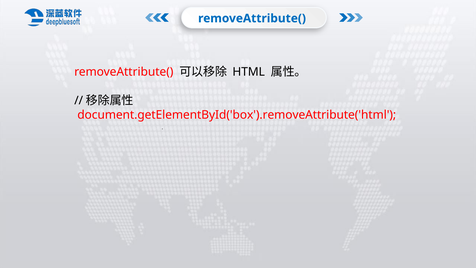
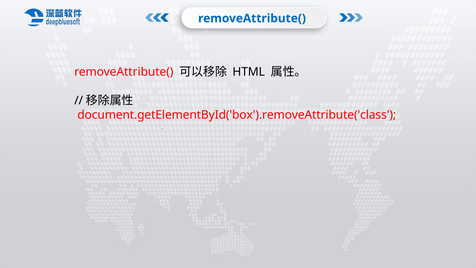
document.getElementById('box').removeAttribute('html: document.getElementById('box').removeAttribute('html -> document.getElementById('box').removeAttribute('class (237, 115)
